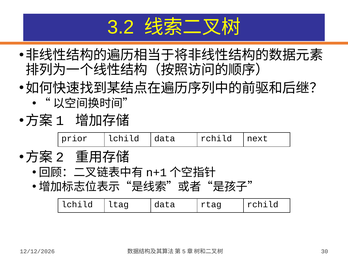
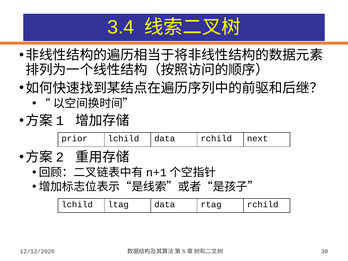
3.2: 3.2 -> 3.4 (121, 27)
